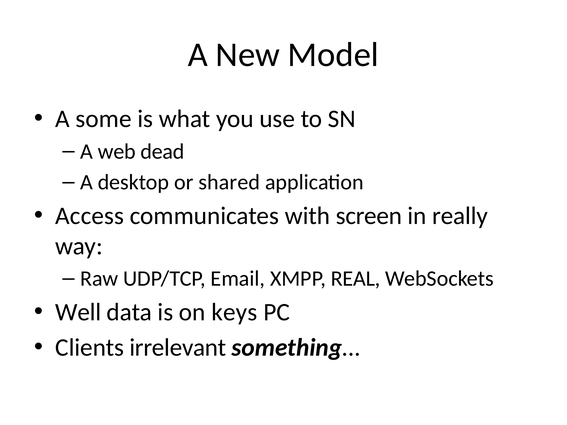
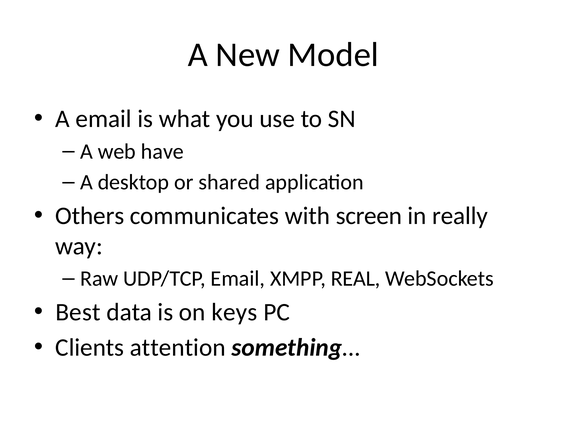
A some: some -> email (104, 119)
dead: dead -> have (162, 152)
Access: Access -> Others (90, 216)
Well: Well -> Best (78, 312)
irrelevant: irrelevant -> attention (178, 348)
